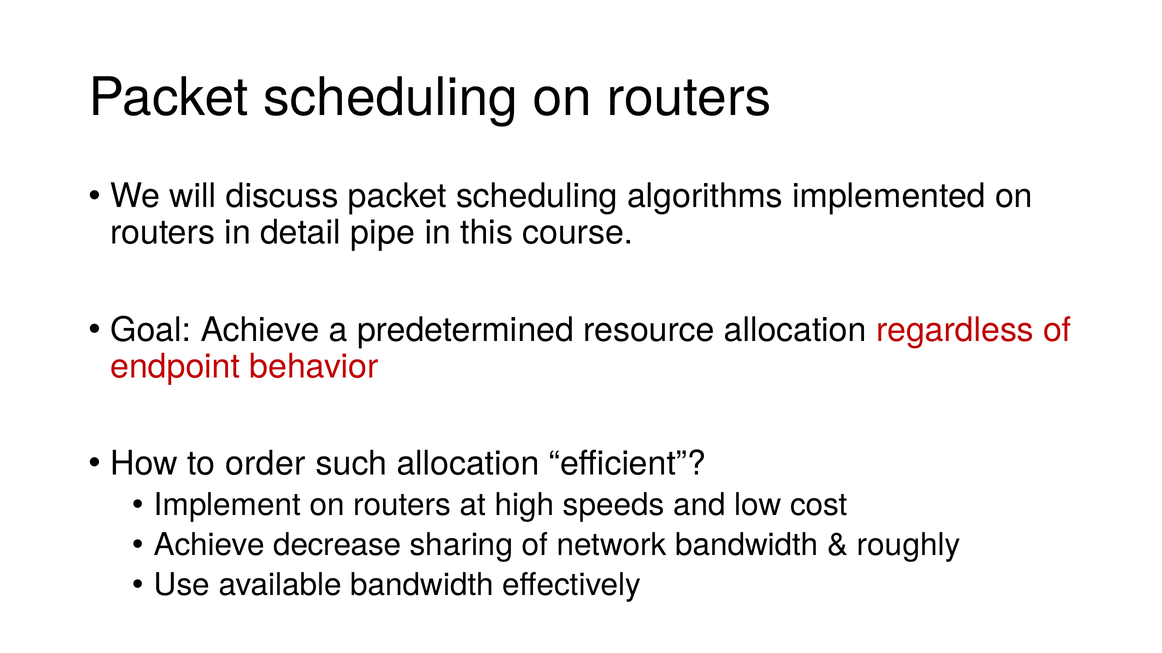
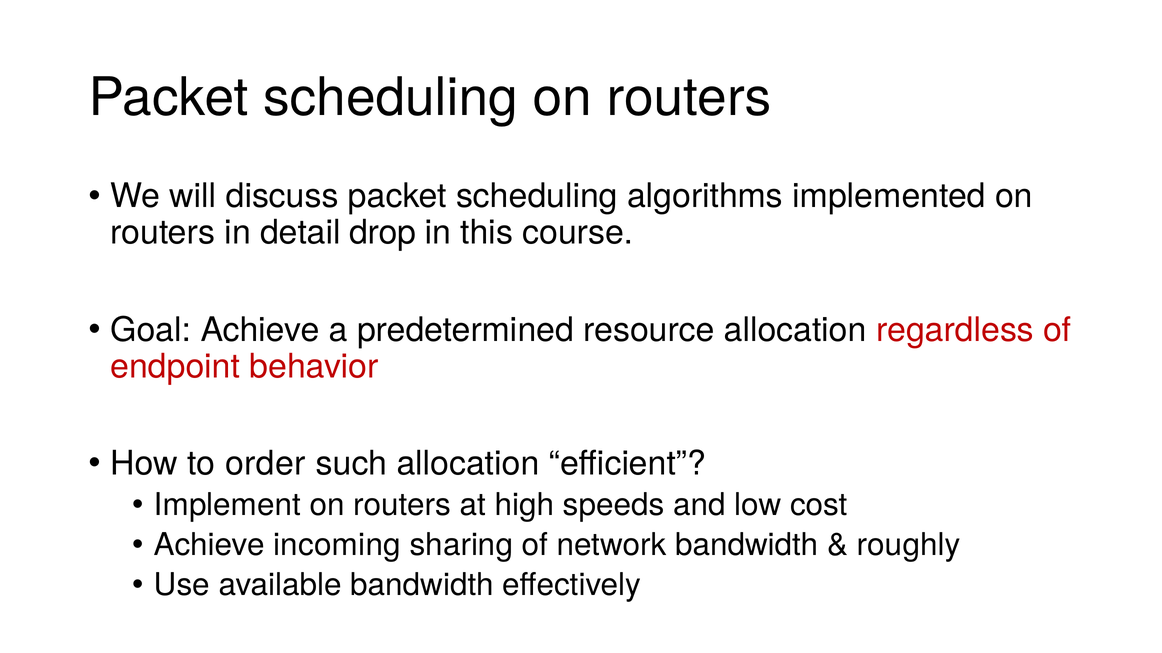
pipe: pipe -> drop (383, 233)
decrease: decrease -> incoming (337, 546)
